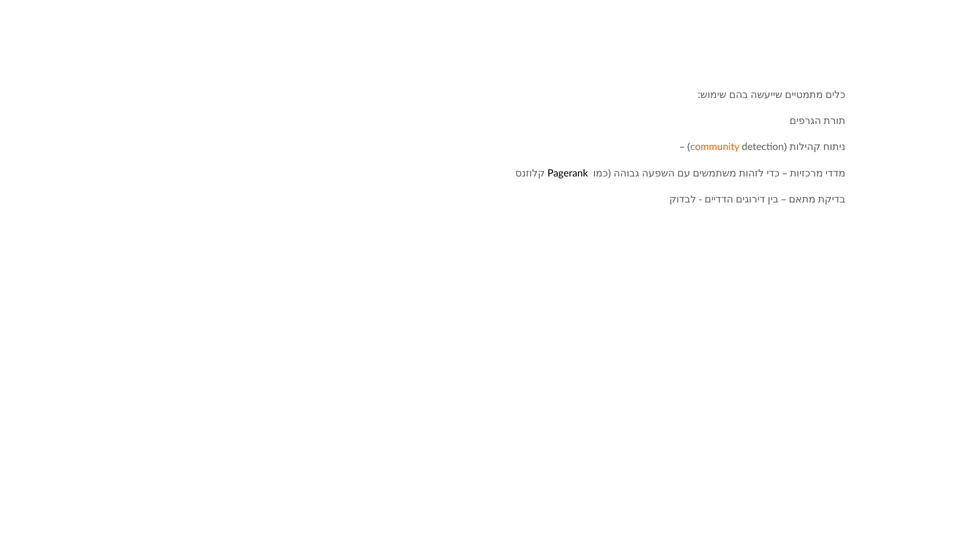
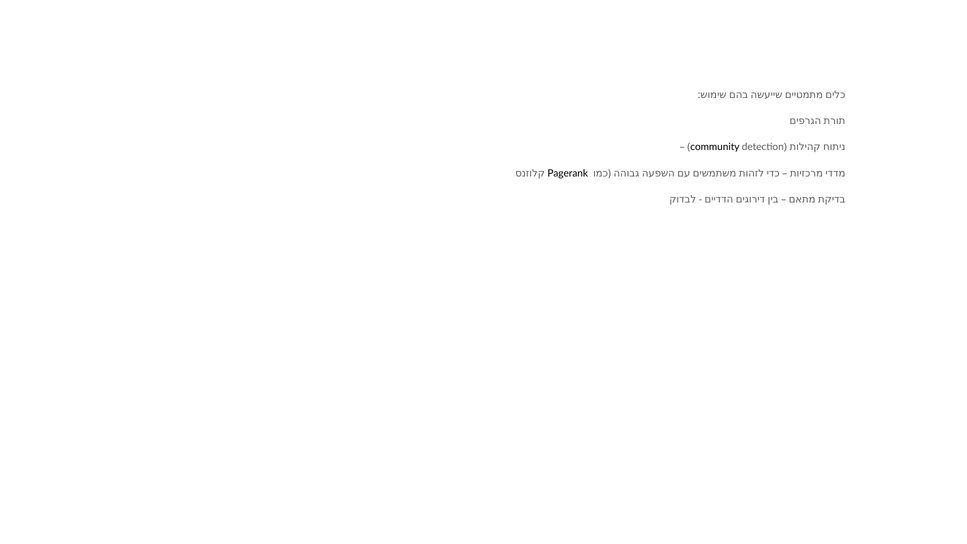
community colour: orange -> black (715, 147)
